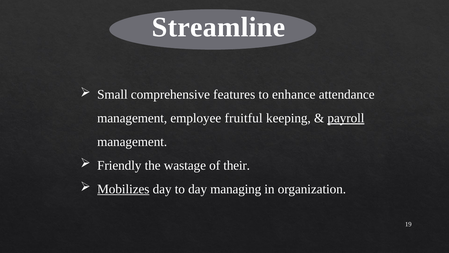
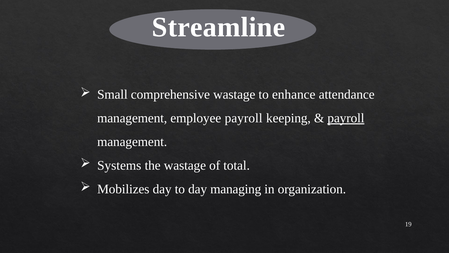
comprehensive features: features -> wastage (234, 94)
employee fruitful: fruitful -> payroll (244, 118)
Friendly: Friendly -> Systems (119, 165)
their: their -> total (237, 165)
Mobilizes underline: present -> none (123, 189)
